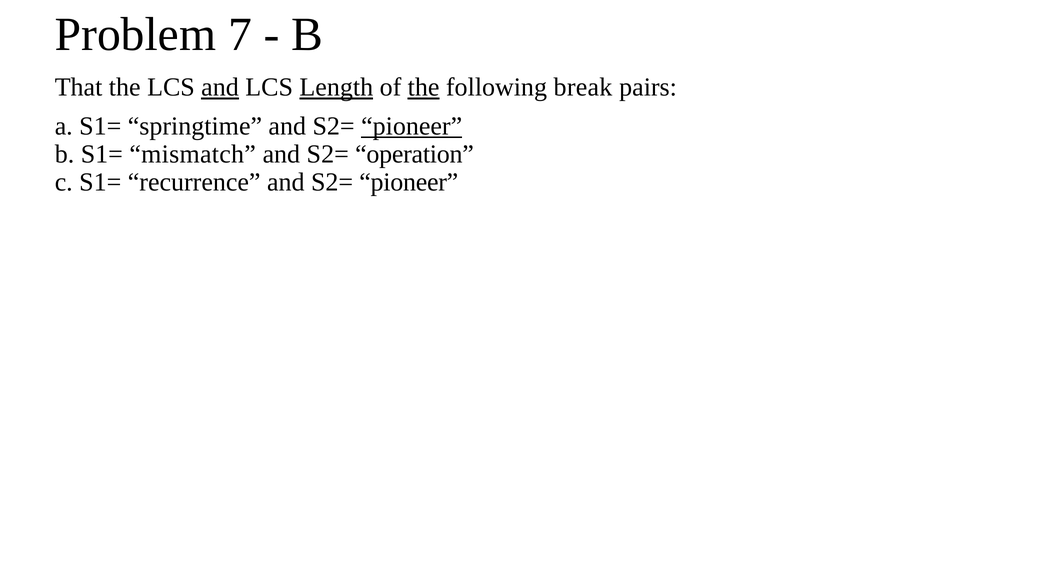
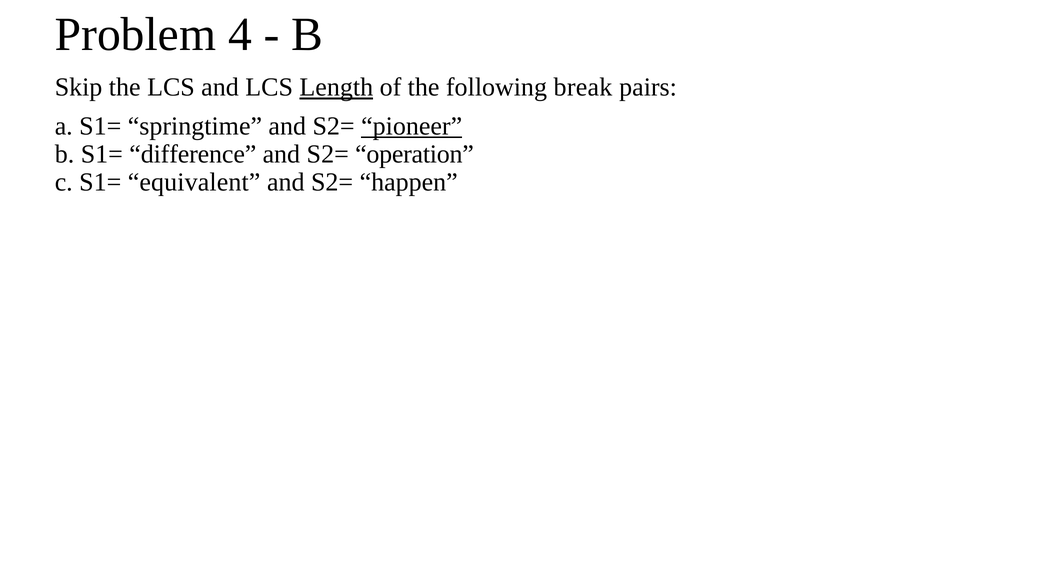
7: 7 -> 4 (240, 34)
That: That -> Skip (79, 87)
and underline: present -> none (220, 87)
the underline: present -> none (424, 87)
mismatch: mismatch -> difference (193, 154)
recurrence: recurrence -> equivalent (194, 182)
pioneer: pioneer -> happen (409, 182)
